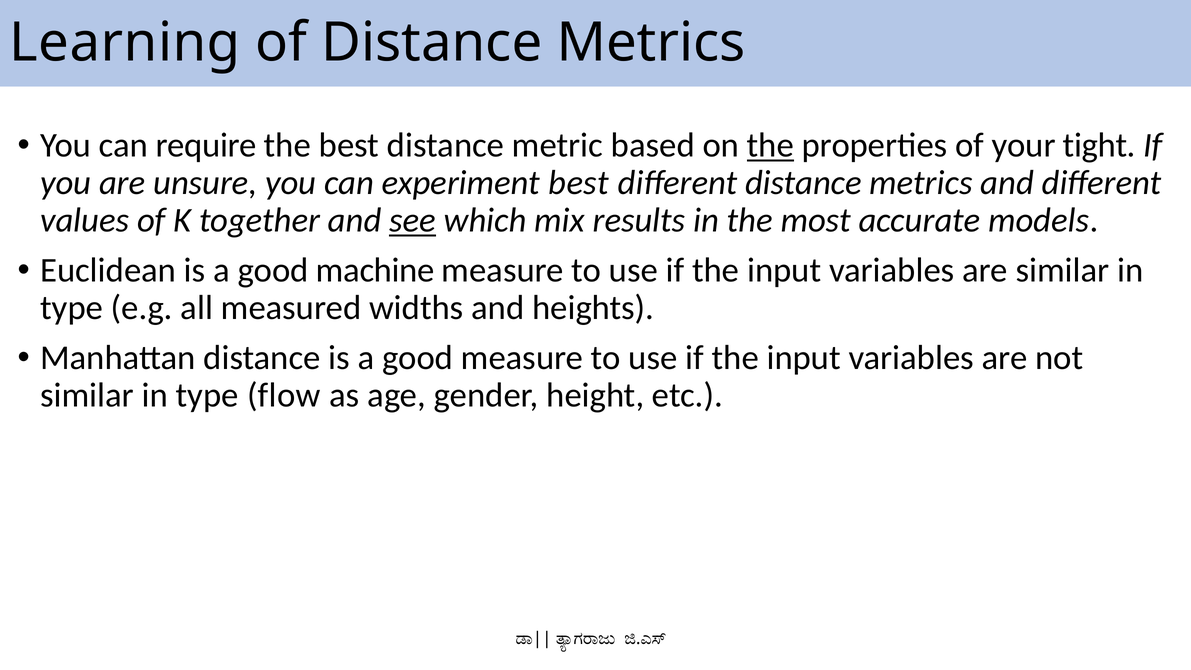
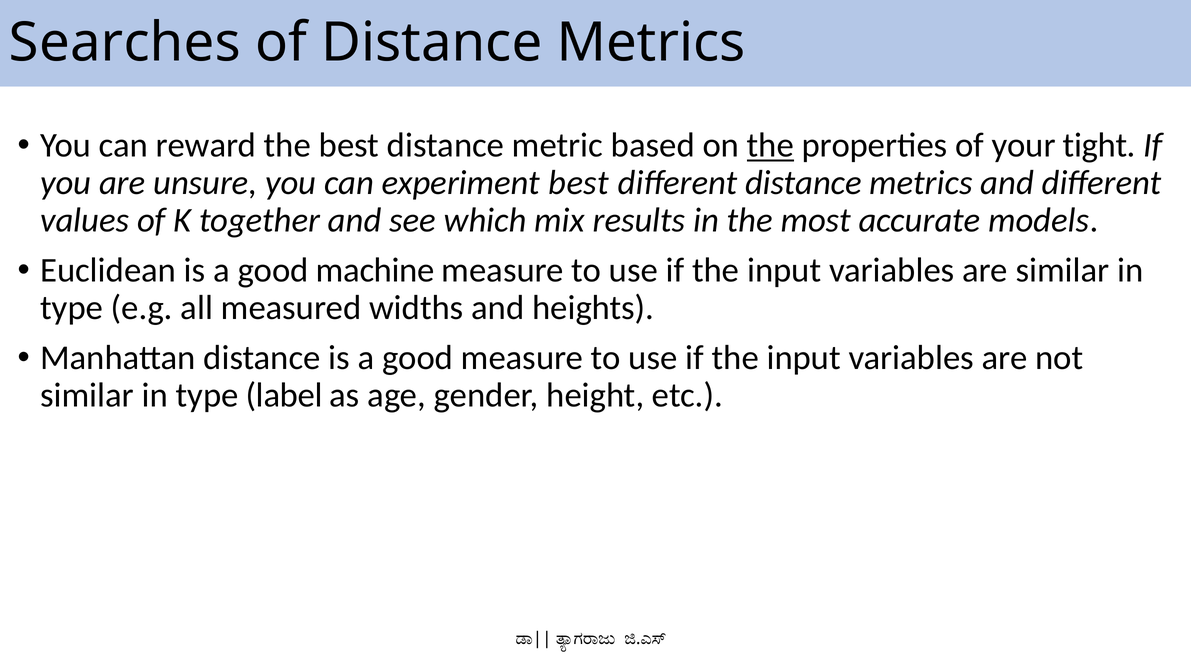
Learning: Learning -> Searches (125, 43)
require: require -> reward (206, 145)
see underline: present -> none (413, 220)
flow: flow -> label (284, 395)
